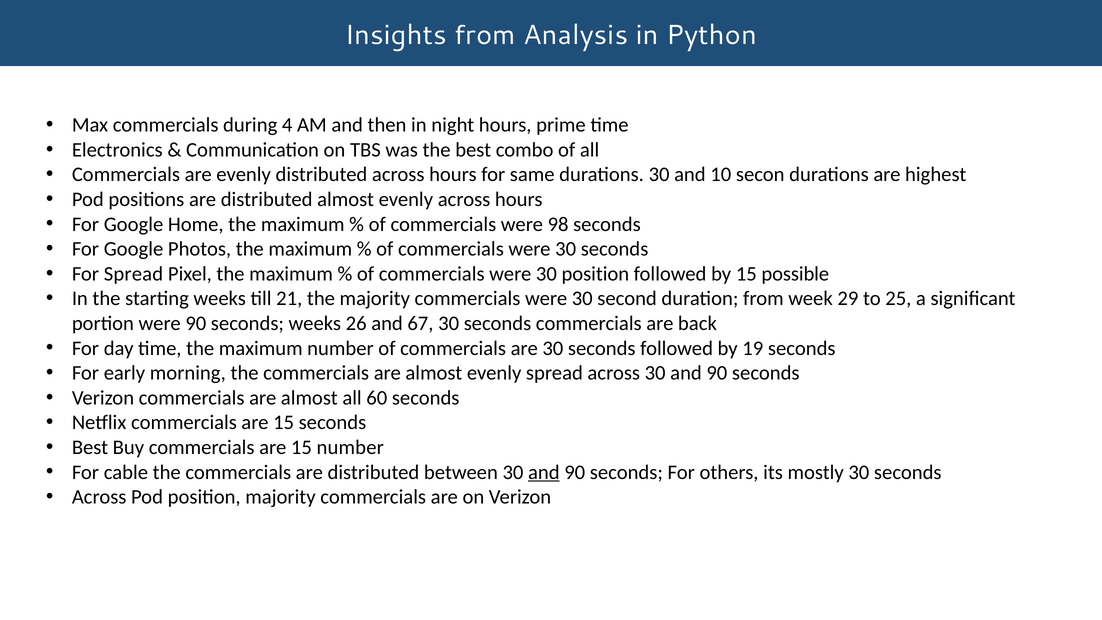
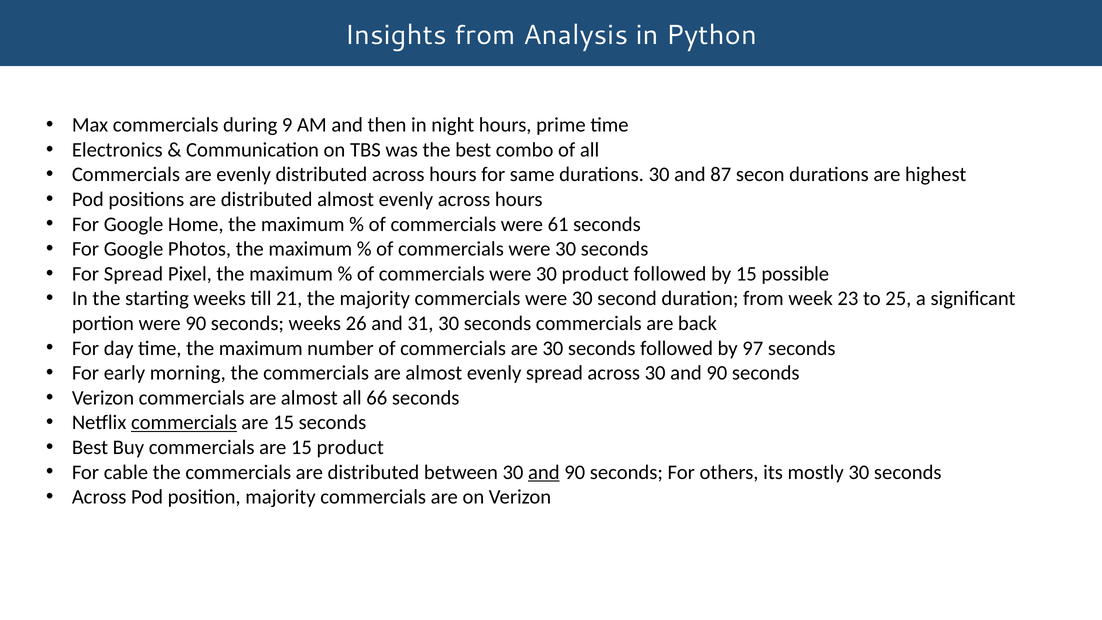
4: 4 -> 9 (287, 125)
10: 10 -> 87 (721, 175)
98: 98 -> 61 (558, 224)
30 position: position -> product (595, 274)
29: 29 -> 23 (848, 299)
67: 67 -> 31 (420, 323)
19: 19 -> 97 (753, 348)
60: 60 -> 66 (377, 398)
commercials underline: none -> present (184, 423)
15 number: number -> product (350, 447)
